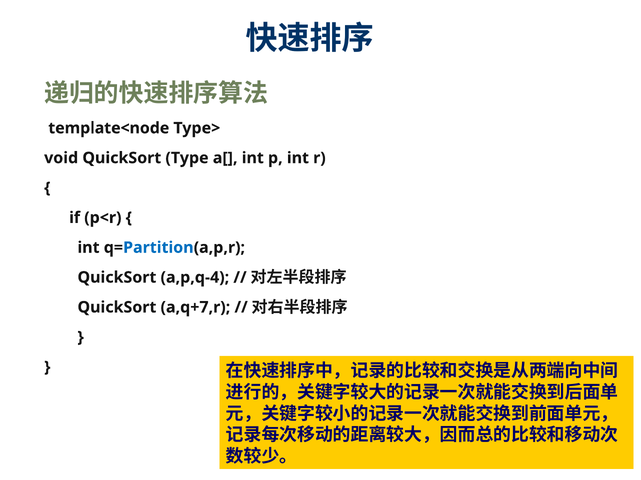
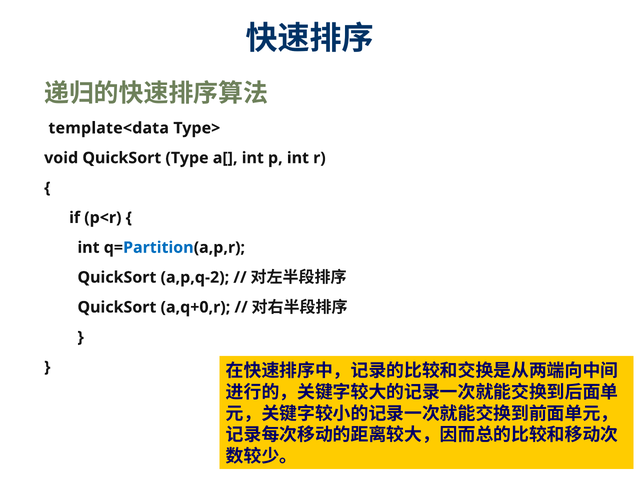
template<node: template<node -> template<data (109, 128)
a,p,q-4: a,p,q-4 -> a,p,q-2 (195, 278)
a,q+7,r: a,q+7,r -> a,q+0,r (195, 308)
